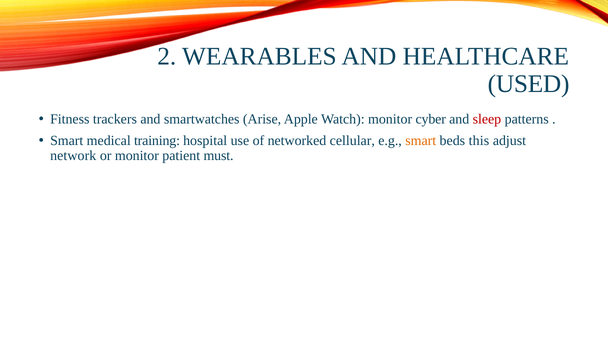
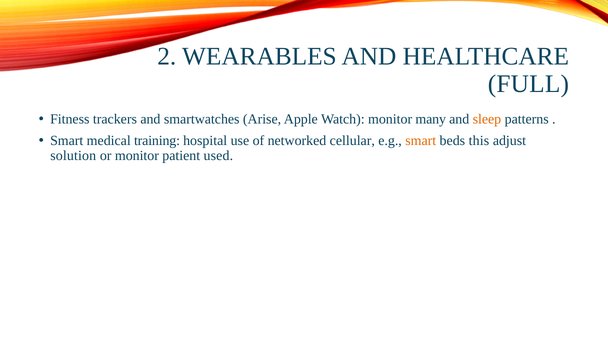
USED: USED -> FULL (528, 84)
cyber: cyber -> many (431, 119)
sleep colour: red -> orange (487, 119)
network: network -> solution (73, 156)
must: must -> used (218, 156)
